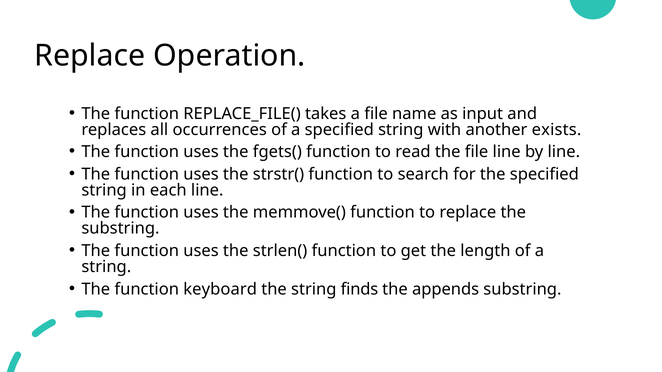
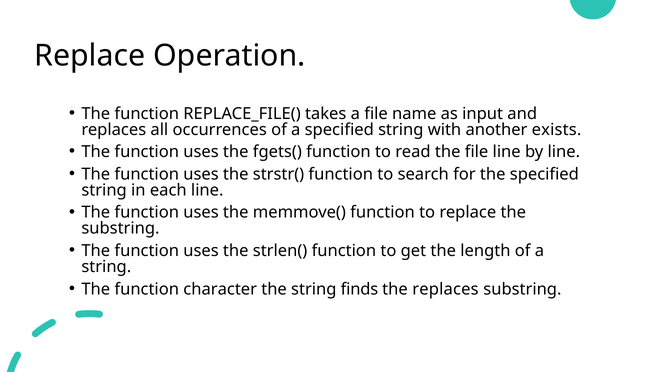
keyboard: keyboard -> character (220, 289)
the appends: appends -> replaces (445, 289)
